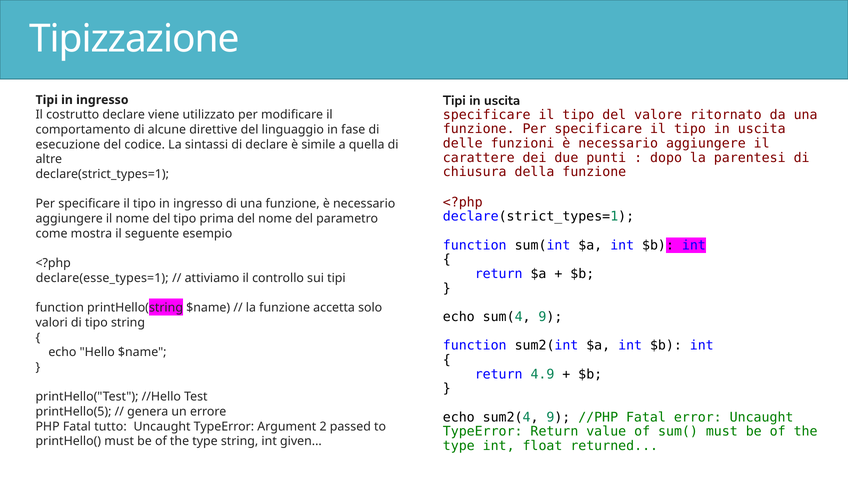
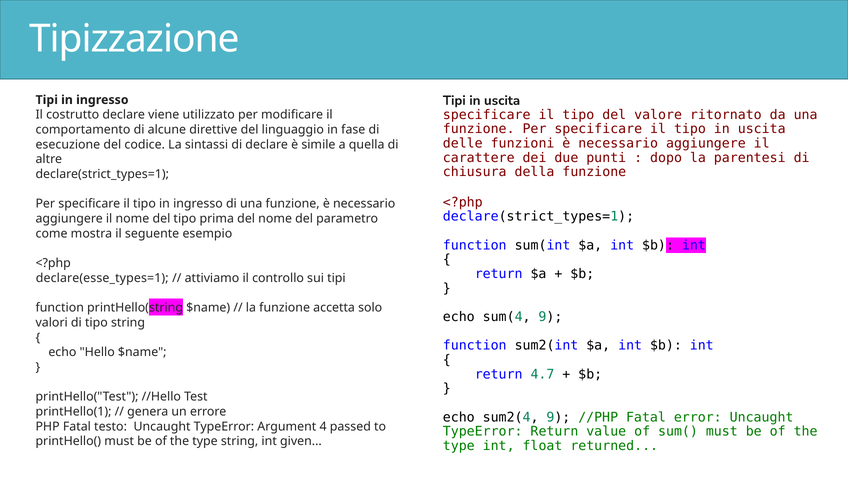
4.9: 4.9 -> 4.7 (542, 374)
printHello(5: printHello(5 -> printHello(1 (74, 412)
tutto: tutto -> testo (111, 427)
2: 2 -> 4 (323, 427)
